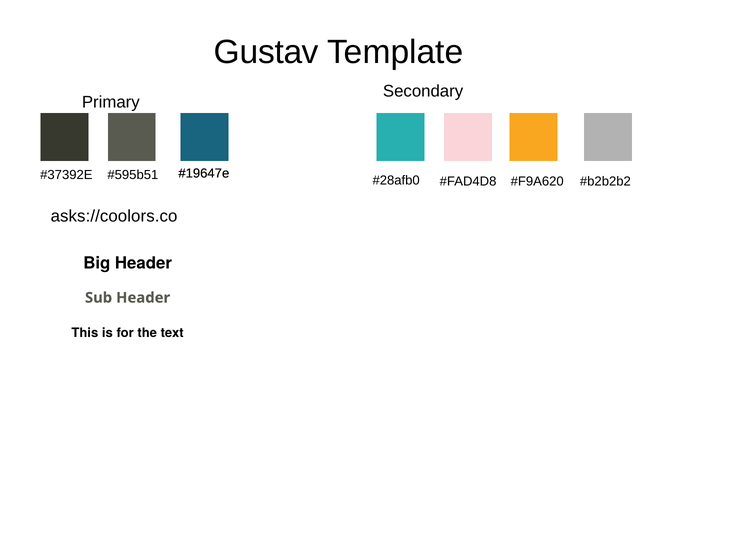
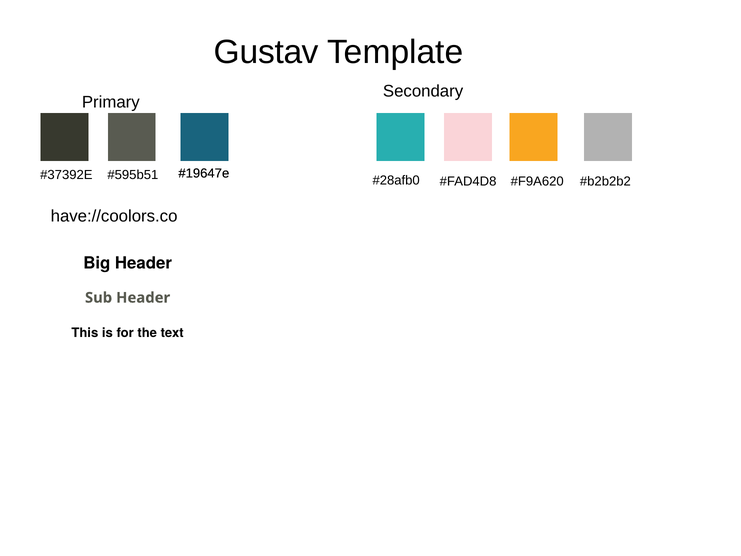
asks://coolors.co: asks://coolors.co -> have://coolors.co (114, 216)
